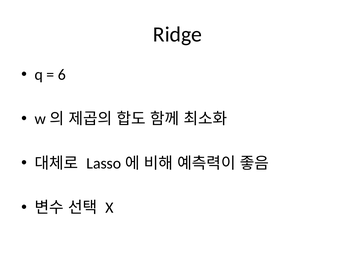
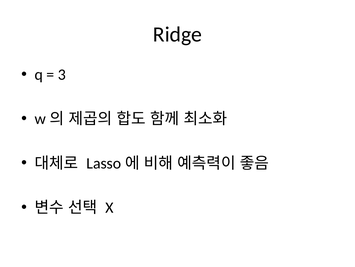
6: 6 -> 3 (62, 74)
